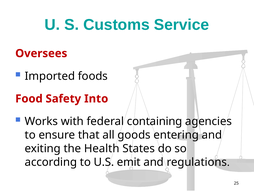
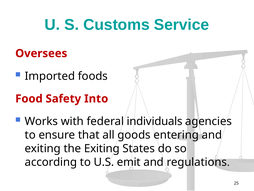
containing: containing -> individuals (155, 121)
the Health: Health -> Exiting (102, 148)
